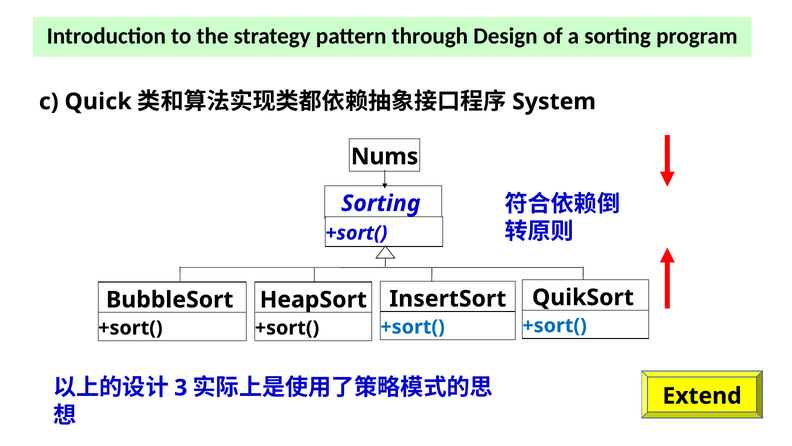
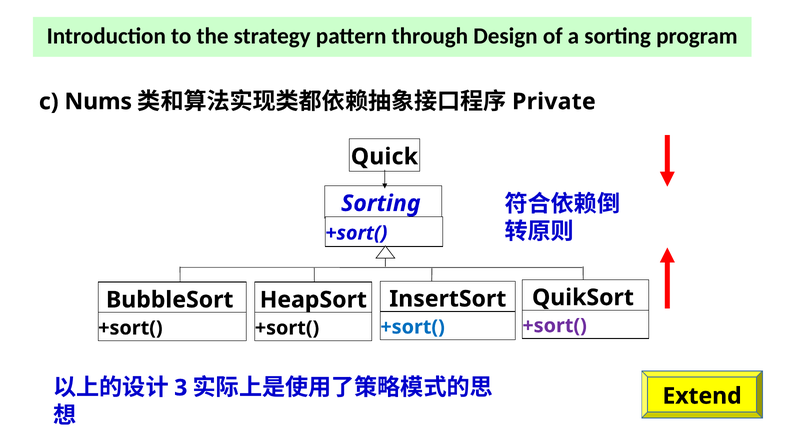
Quick: Quick -> Nums (98, 101)
System: System -> Private (554, 101)
Nums: Nums -> Quick (384, 156)
+sort( colour: blue -> purple (555, 325)
